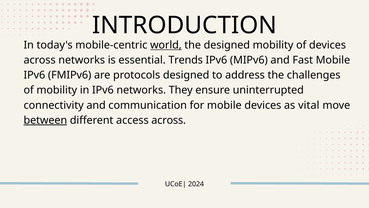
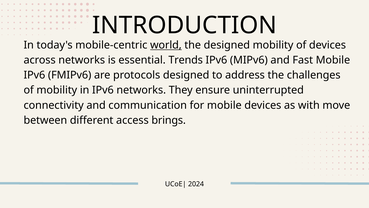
vital: vital -> with (309, 105)
between underline: present -> none (45, 120)
access across: across -> brings (169, 120)
